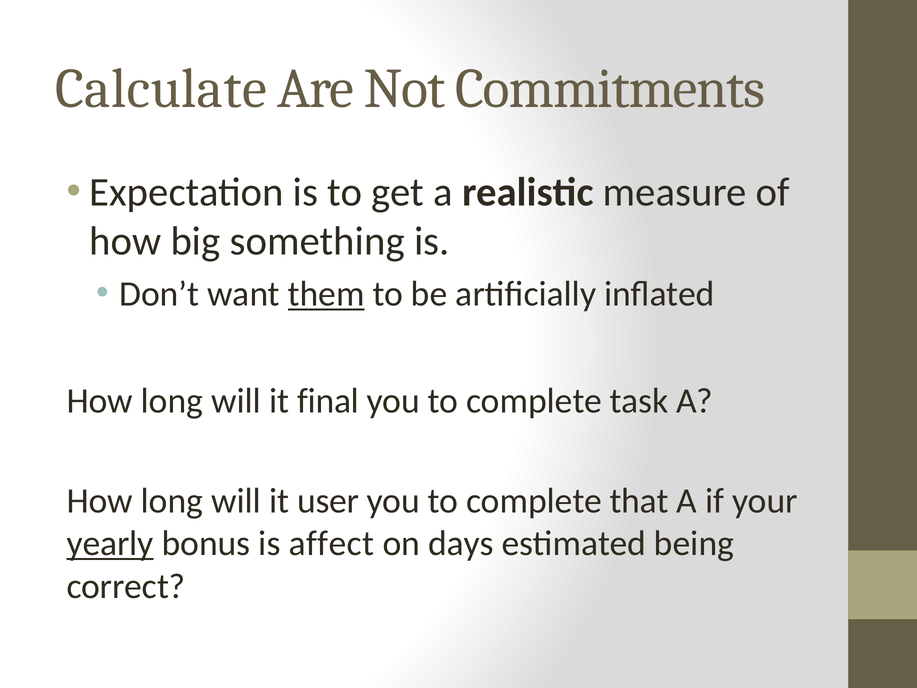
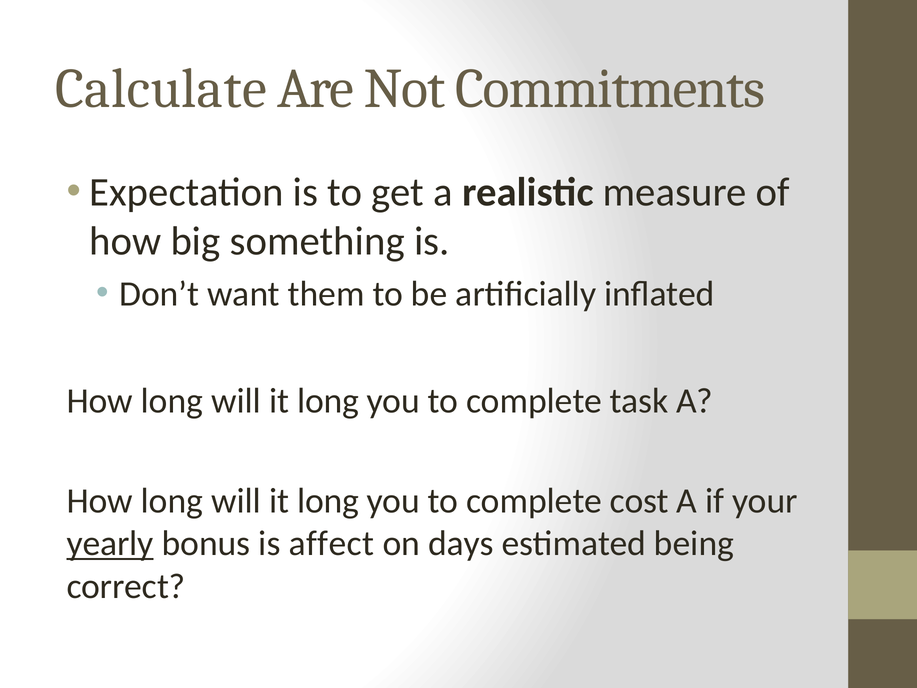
them underline: present -> none (326, 294)
final: final -> long (328, 401)
user: user -> long (328, 501)
that: that -> cost (639, 501)
